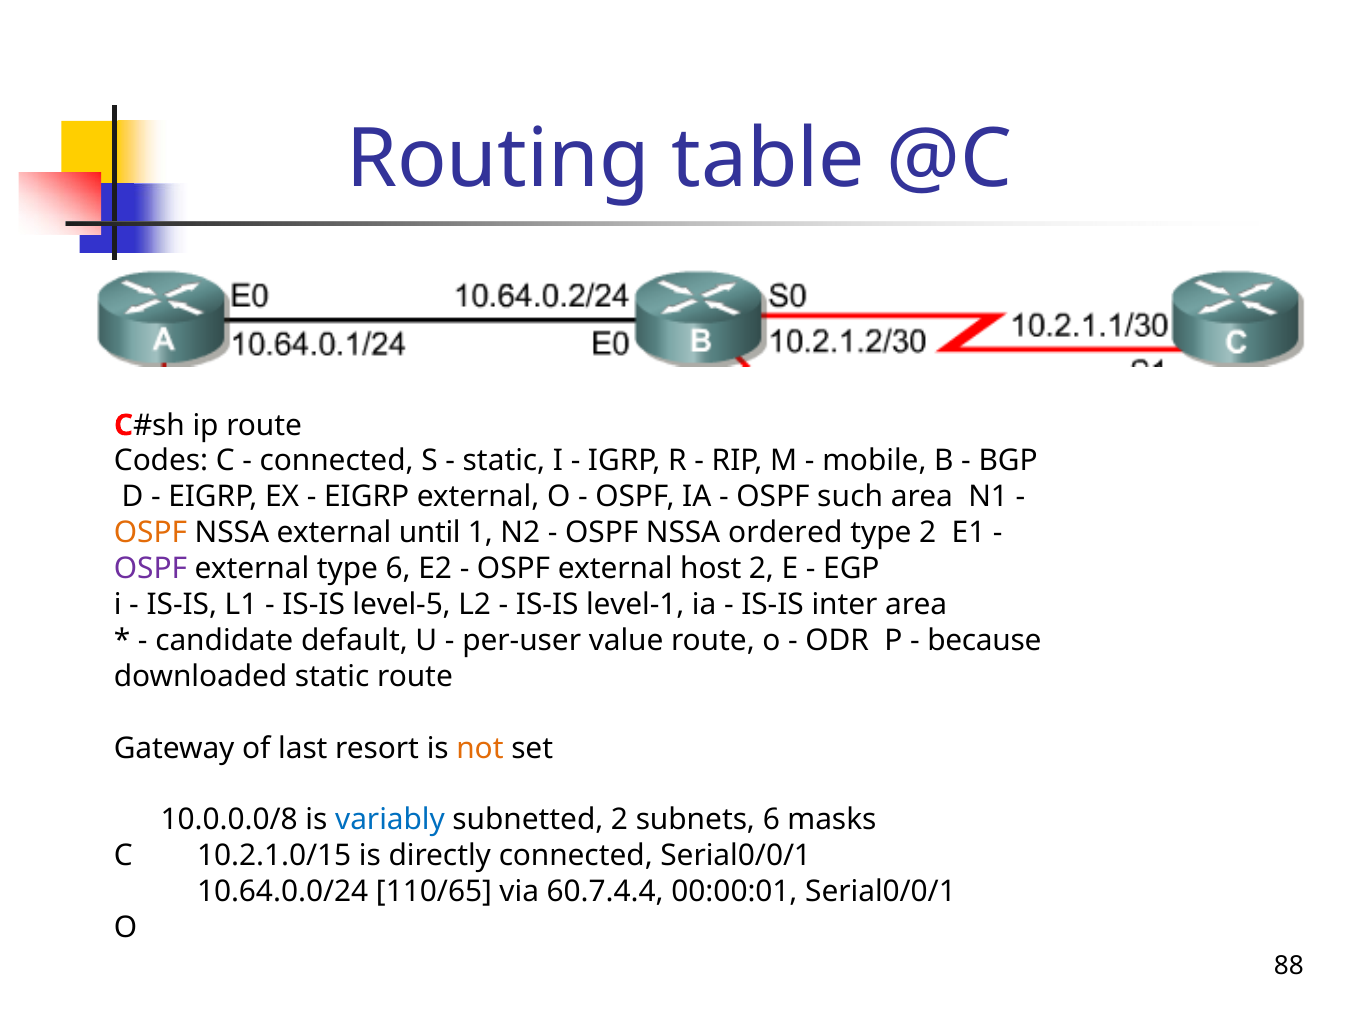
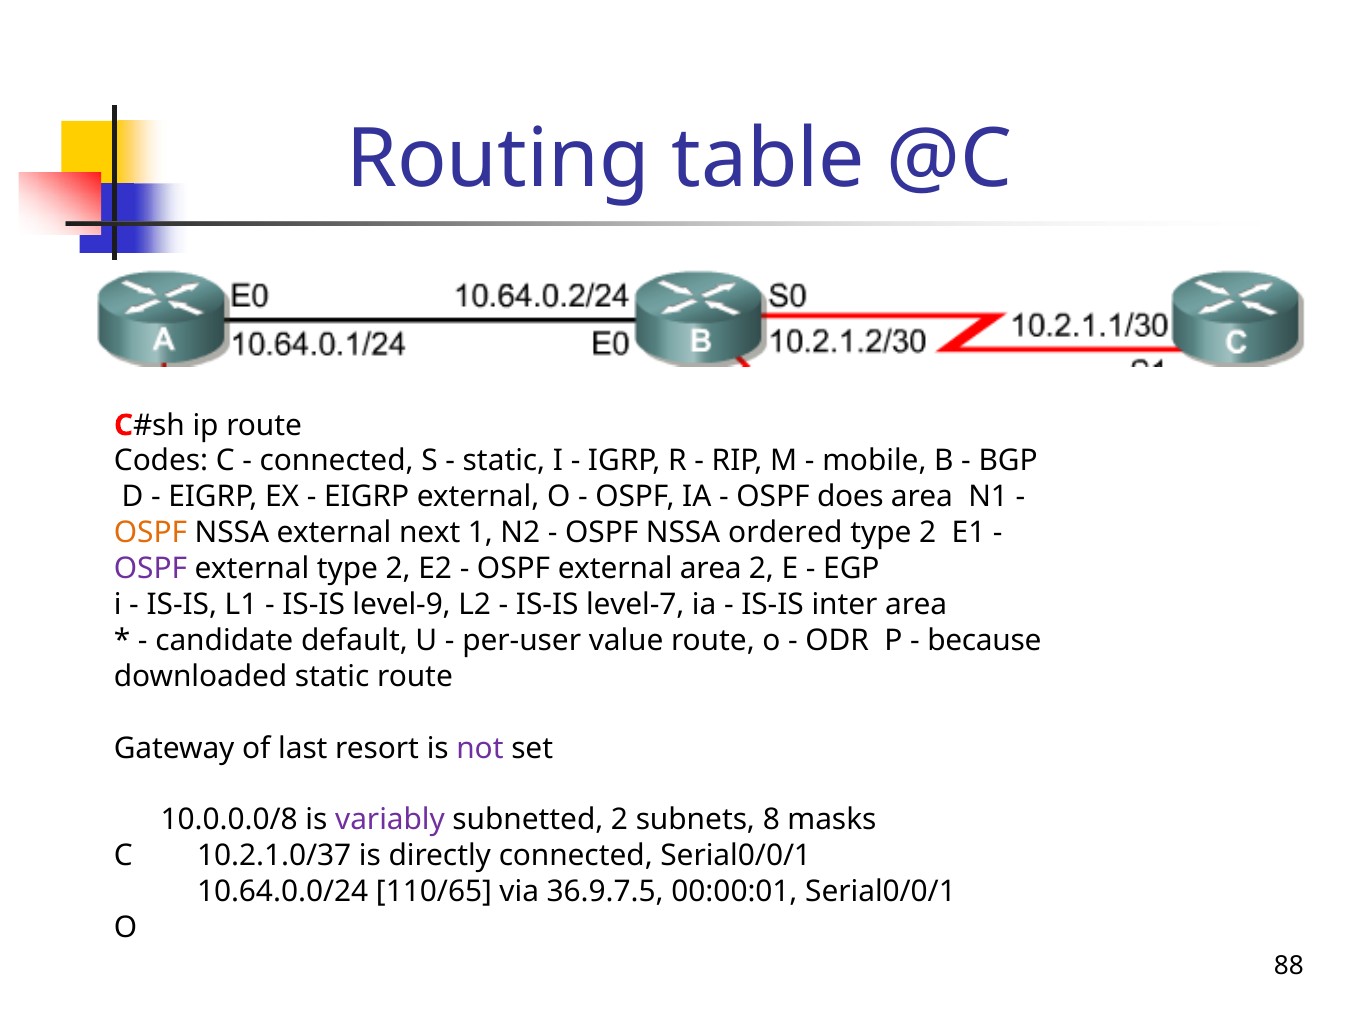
such: such -> does (850, 497)
until: until -> next (430, 533)
external type 6: 6 -> 2 (398, 569)
external host: host -> area (711, 569)
level-5: level-5 -> level-9 (402, 604)
level-1: level-1 -> level-7 (635, 604)
not colour: orange -> purple (480, 748)
variably colour: blue -> purple (390, 820)
subnets 6: 6 -> 8 (771, 820)
10.2.1.0/15: 10.2.1.0/15 -> 10.2.1.0/37 (274, 856)
60.7.4.4: 60.7.4.4 -> 36.9.7.5 (605, 891)
